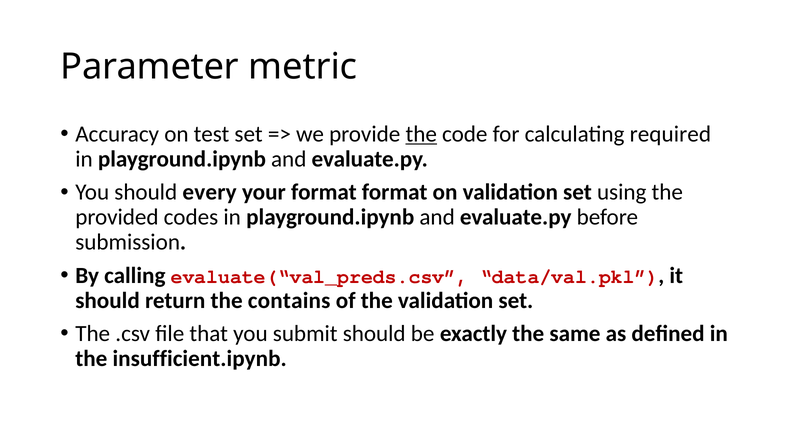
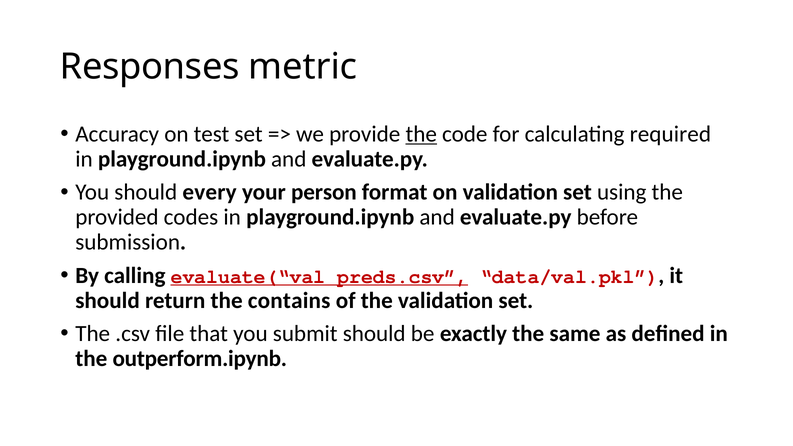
Parameter: Parameter -> Responses (150, 67)
your format: format -> person (324, 192)
evaluate(“val_preds.csv underline: none -> present (319, 277)
insufficient.ipynb: insufficient.ipynb -> outperform.ipynb (200, 359)
